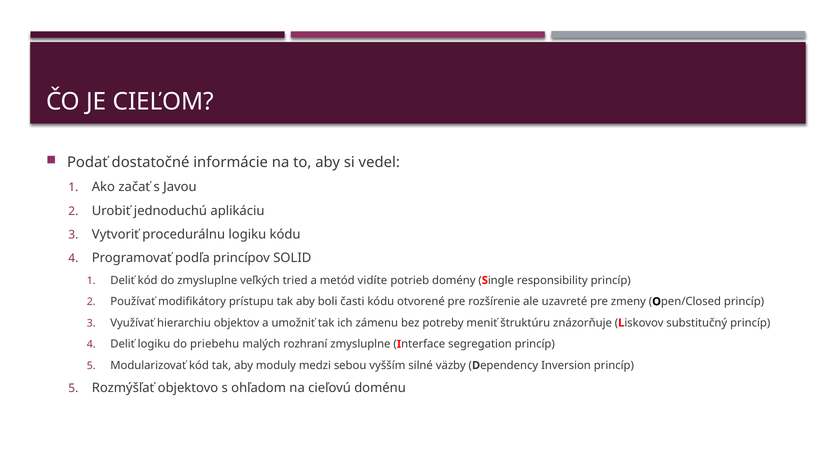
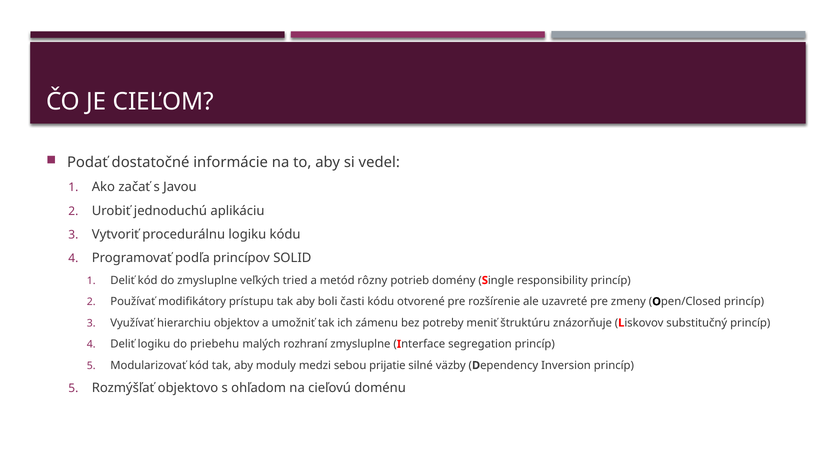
vidíte: vidíte -> rôzny (372, 280)
vyšším: vyšším -> prijatie (387, 366)
